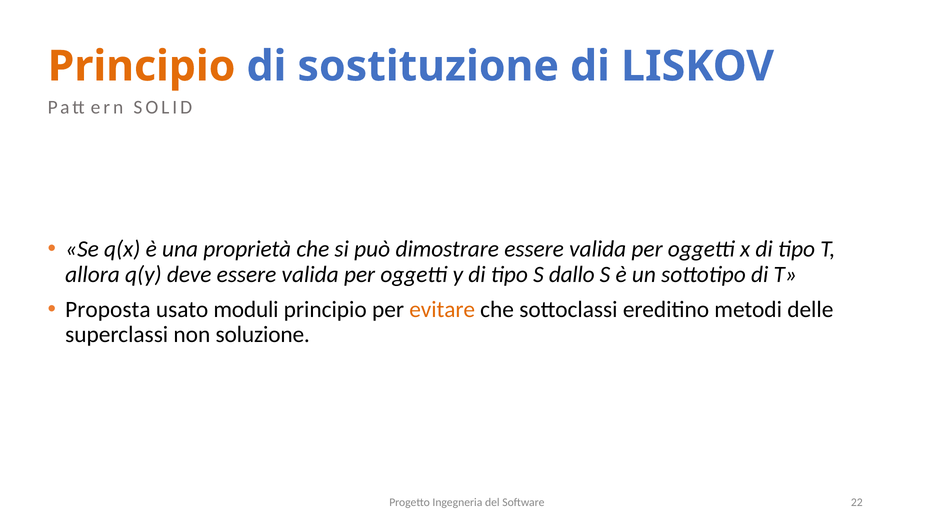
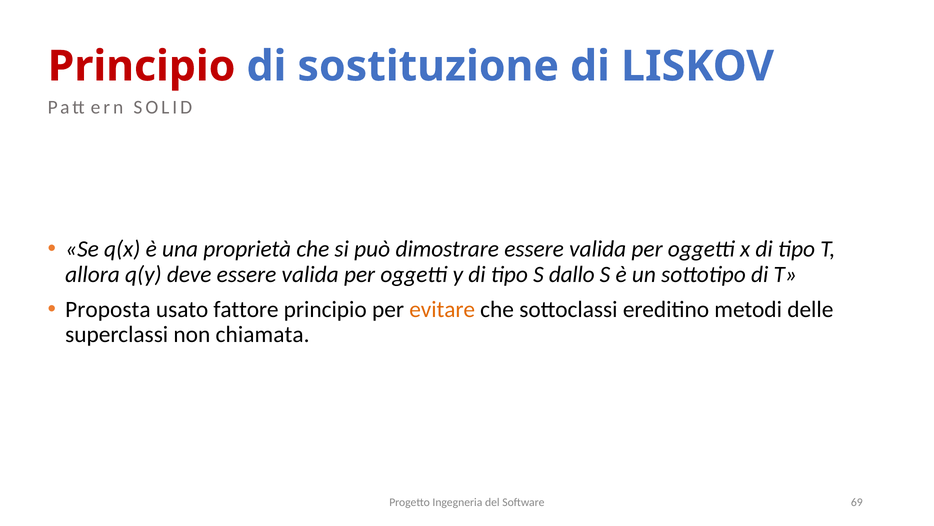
Principio colour: orange -> red (142, 66)
moduli: moduli -> fattore (246, 309)
soluzione: soluzione -> chiamata (263, 334)
22: 22 -> 69 (857, 502)
